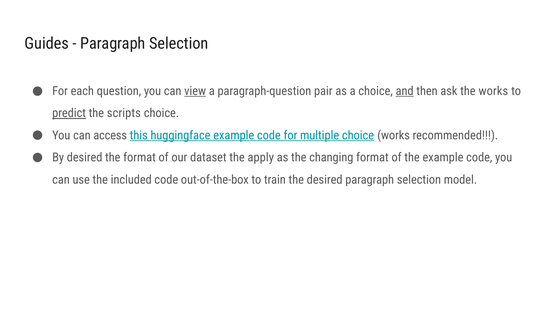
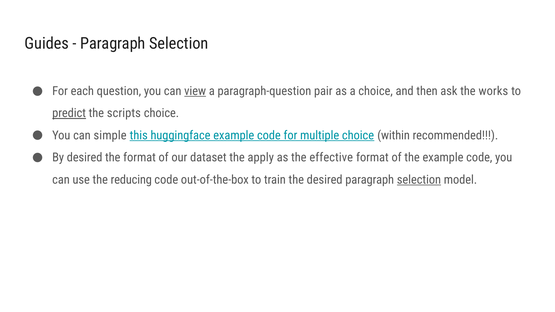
and underline: present -> none (405, 91)
access: access -> simple (110, 135)
choice works: works -> within (394, 135)
changing: changing -> effective (331, 158)
included: included -> reducing (131, 180)
selection underline: none -> present (419, 180)
